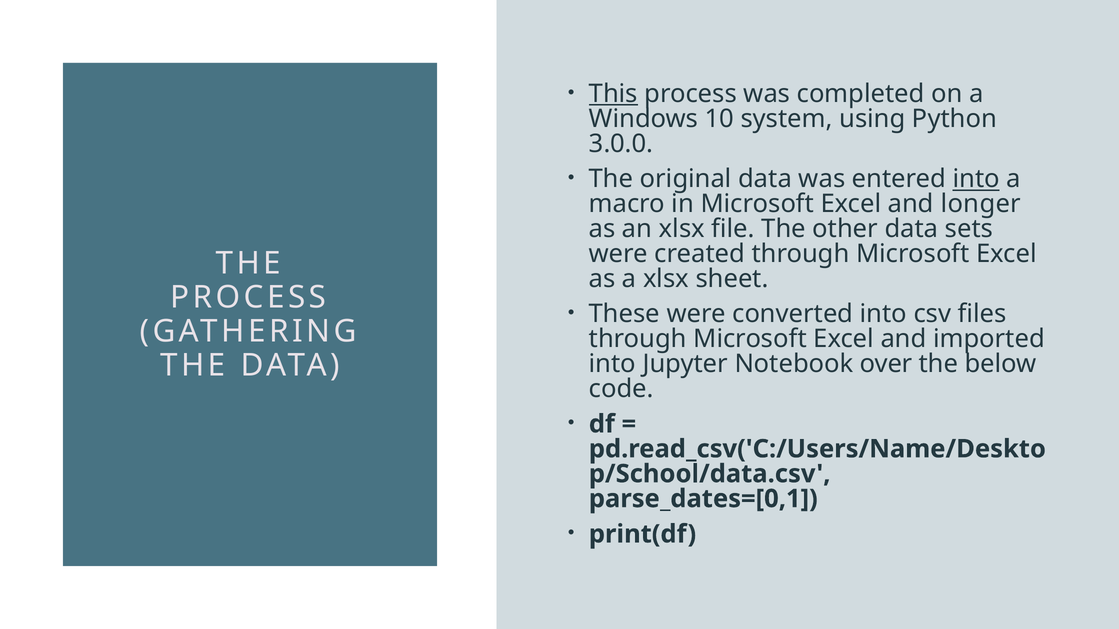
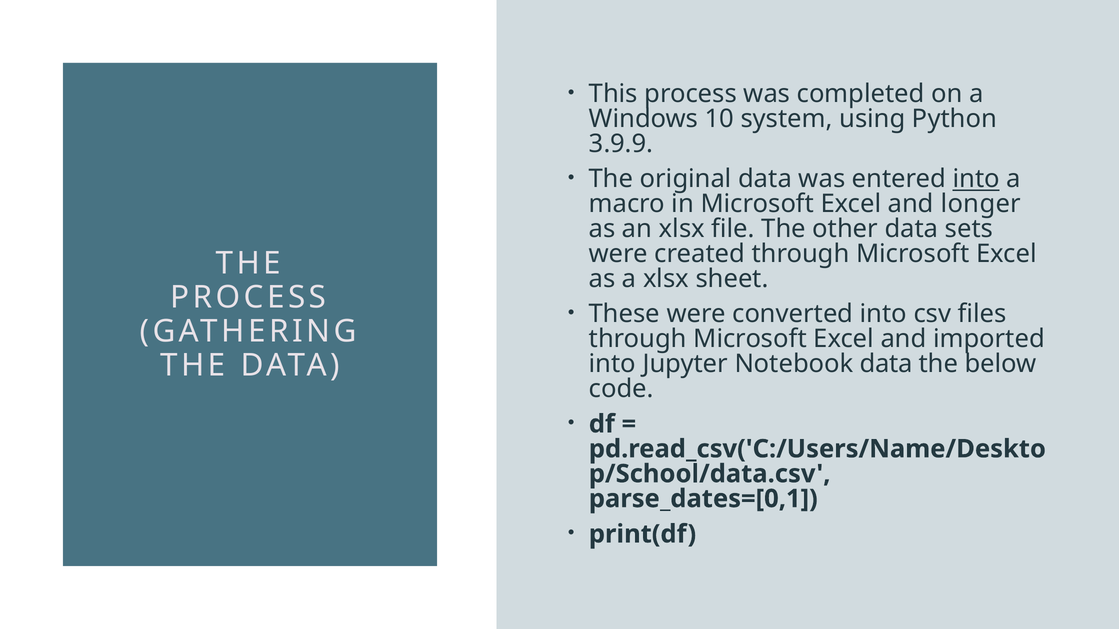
This underline: present -> none (613, 94)
3.0.0: 3.0.0 -> 3.9.9 (621, 144)
Notebook over: over -> data (886, 364)
